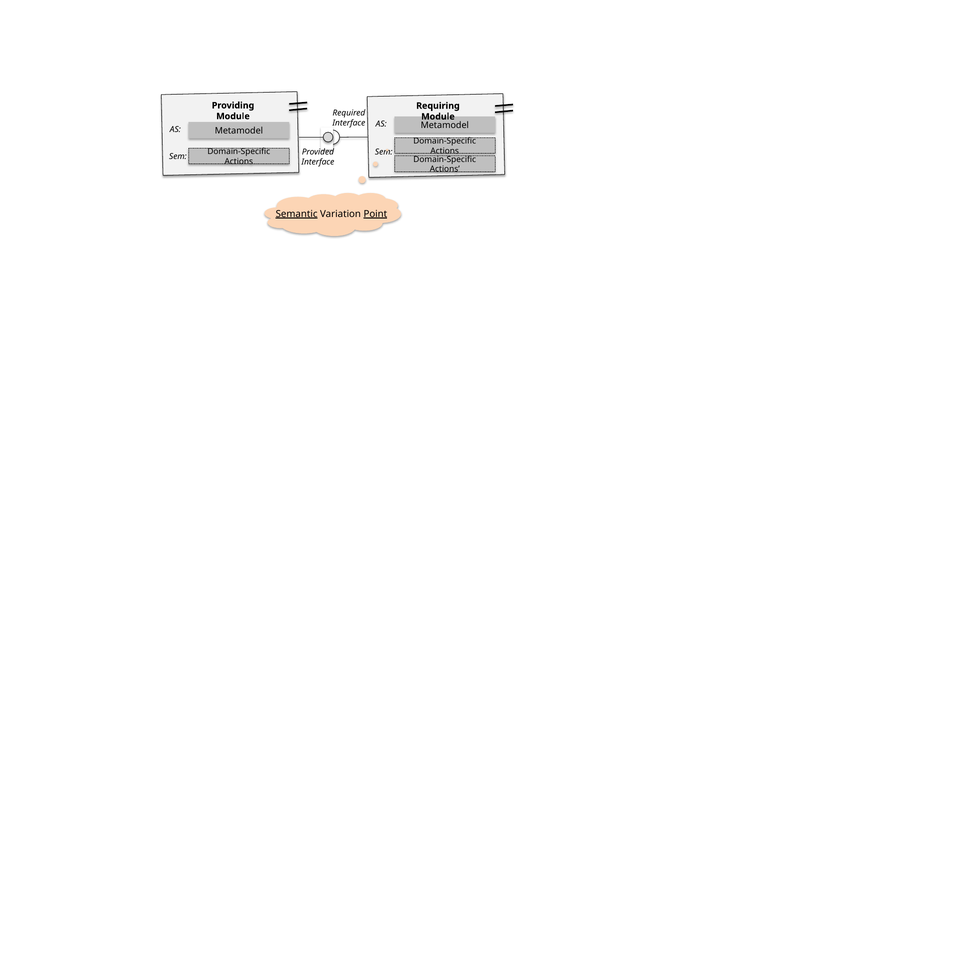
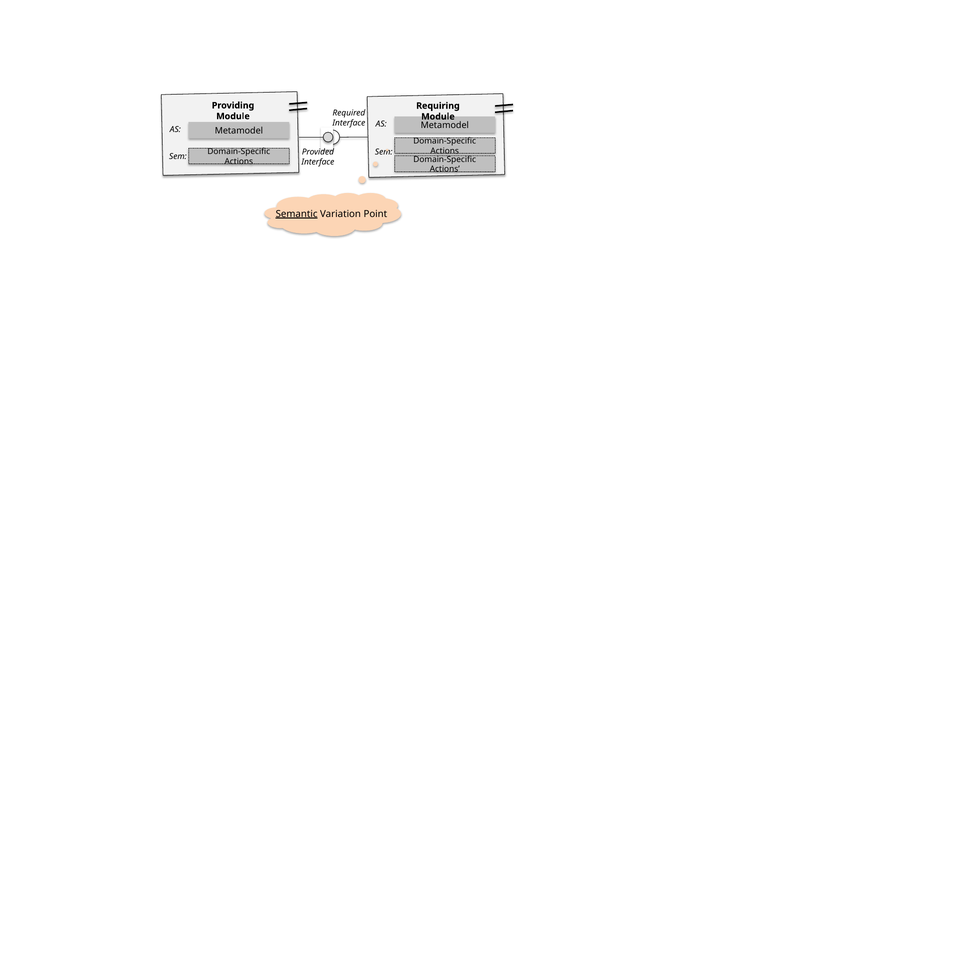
Point underline: present -> none (375, 214)
